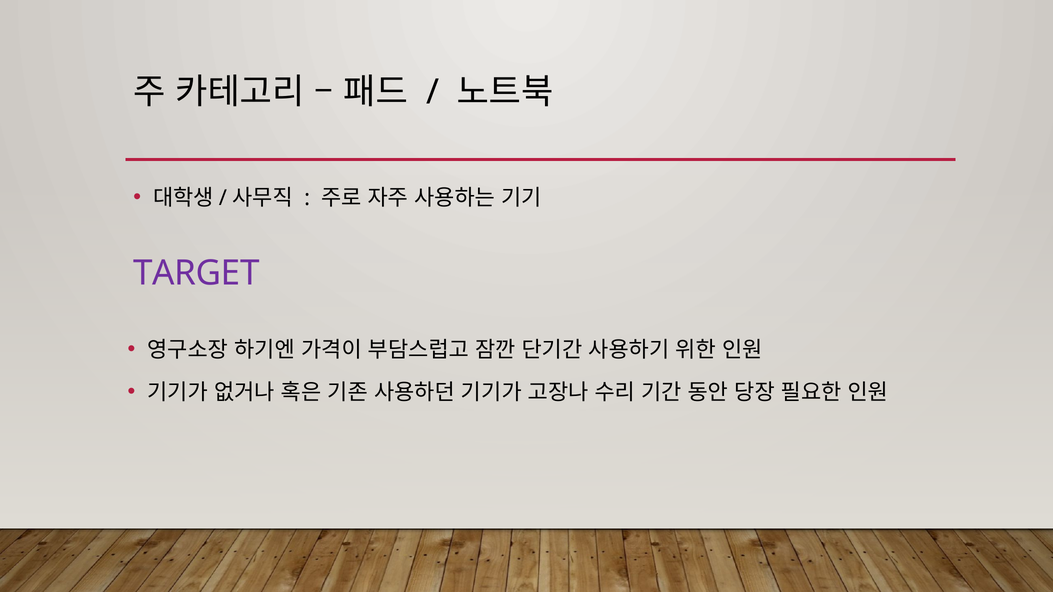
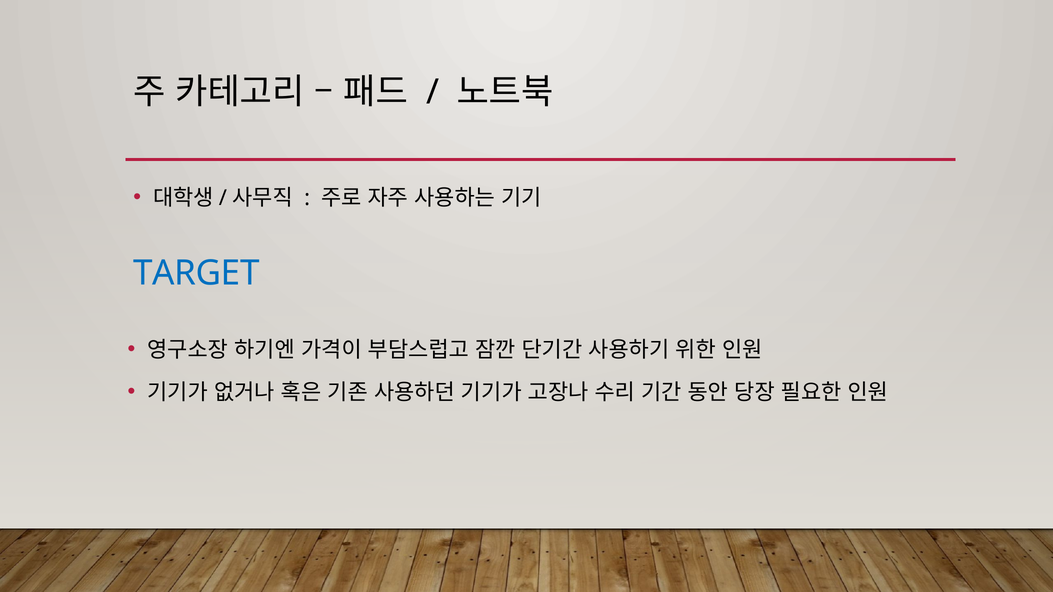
TARGET colour: purple -> blue (196, 274)
